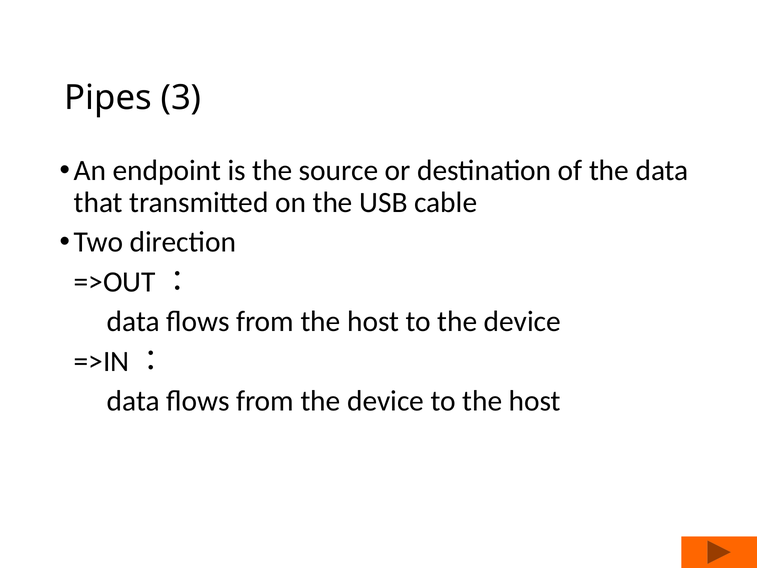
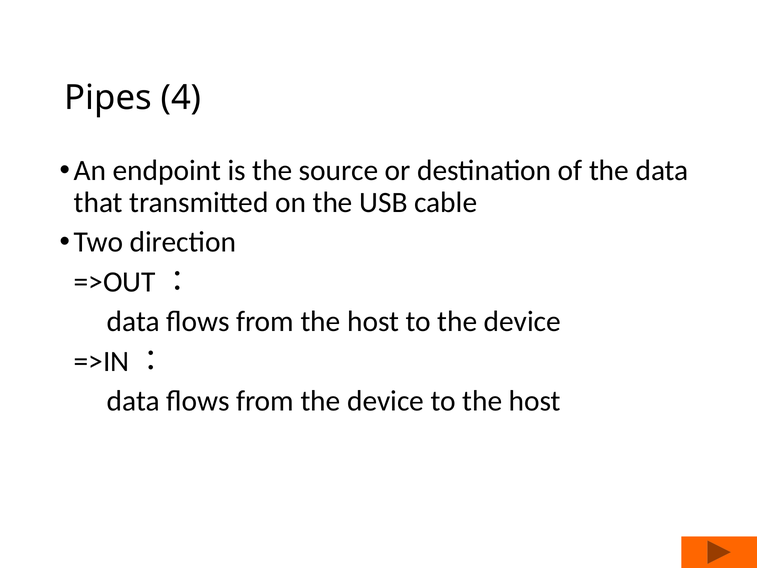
3: 3 -> 4 (181, 98)
